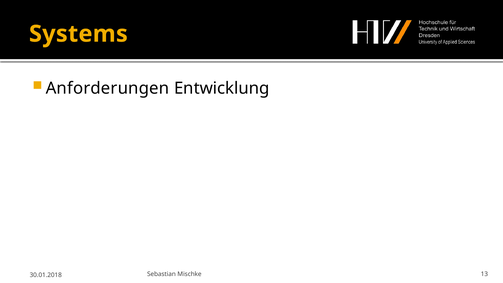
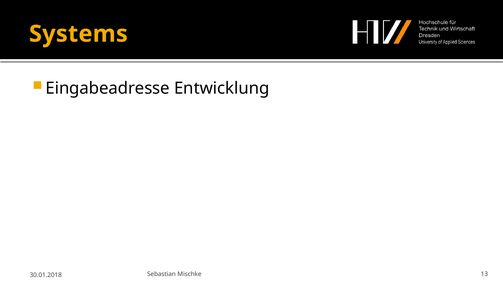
Anforderungen: Anforderungen -> Eingabeadresse (108, 88)
